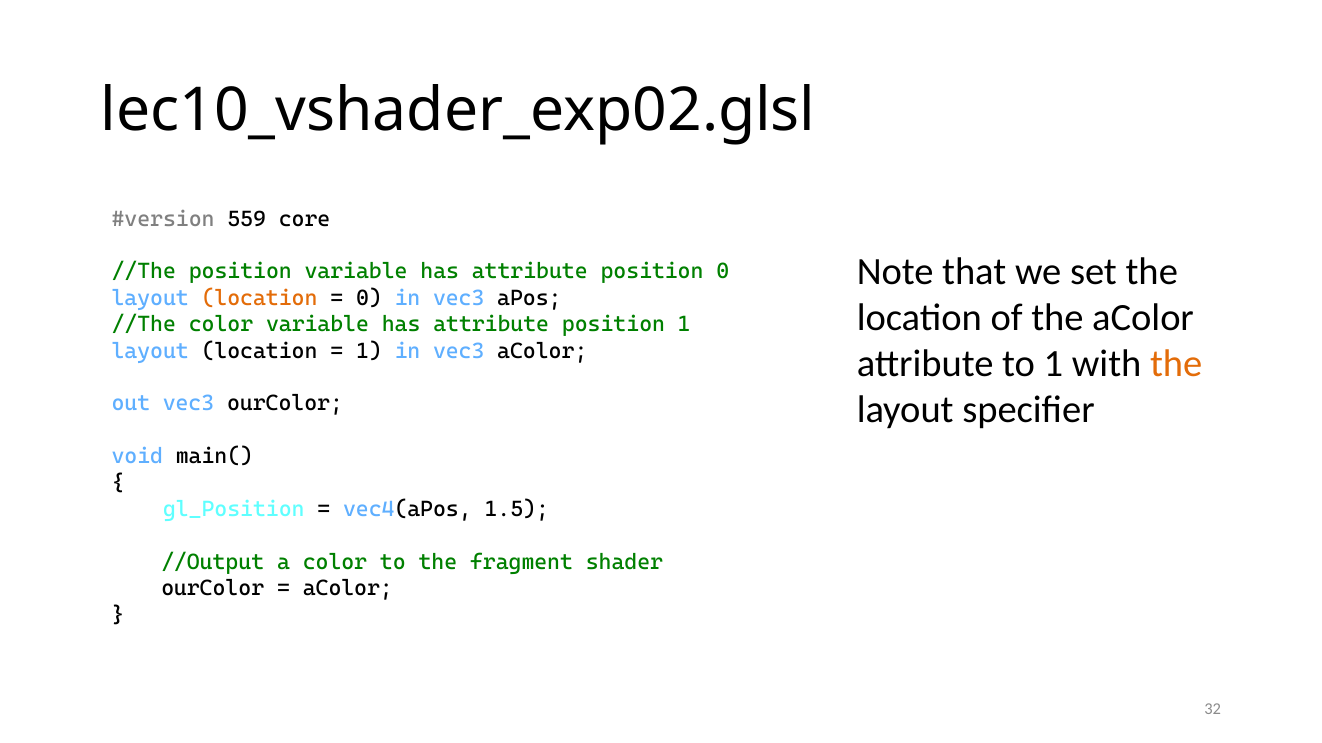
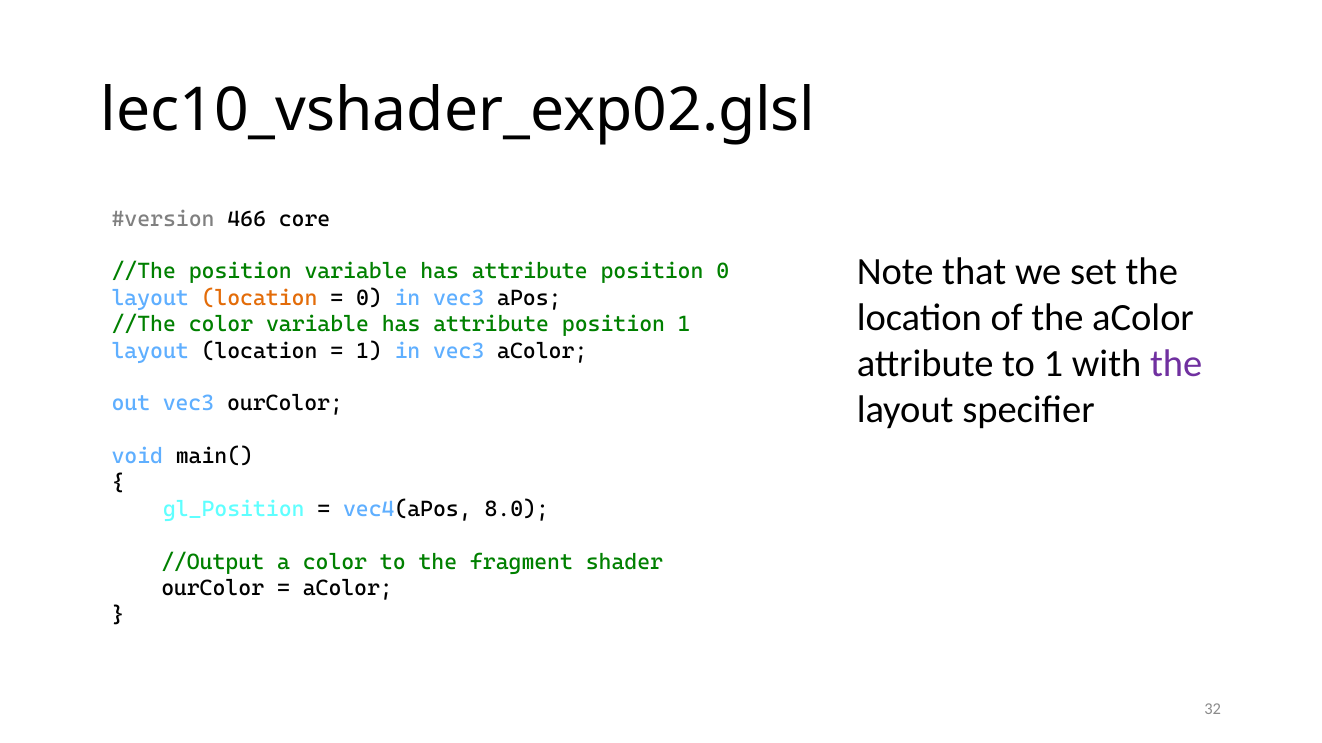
559: 559 -> 466 (247, 219)
the colour: orange -> purple (1176, 364)
1.5: 1.5 -> 8.0 (517, 510)
